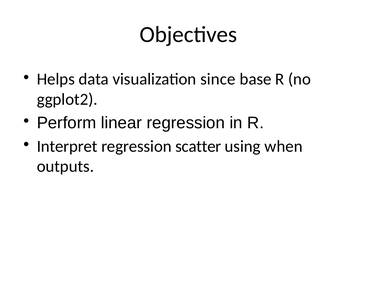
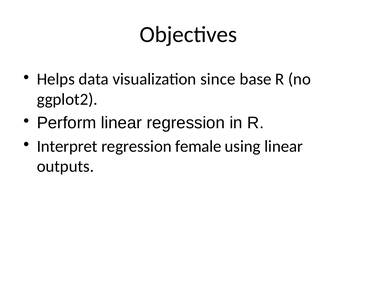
scatter: scatter -> female (198, 146)
using when: when -> linear (284, 146)
